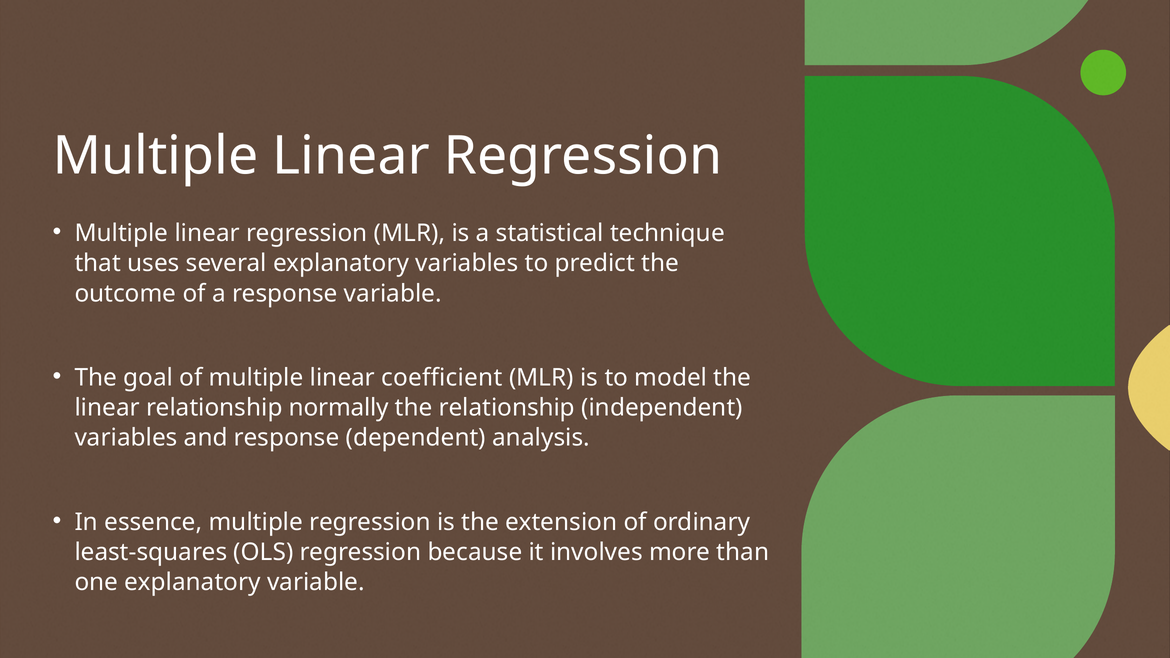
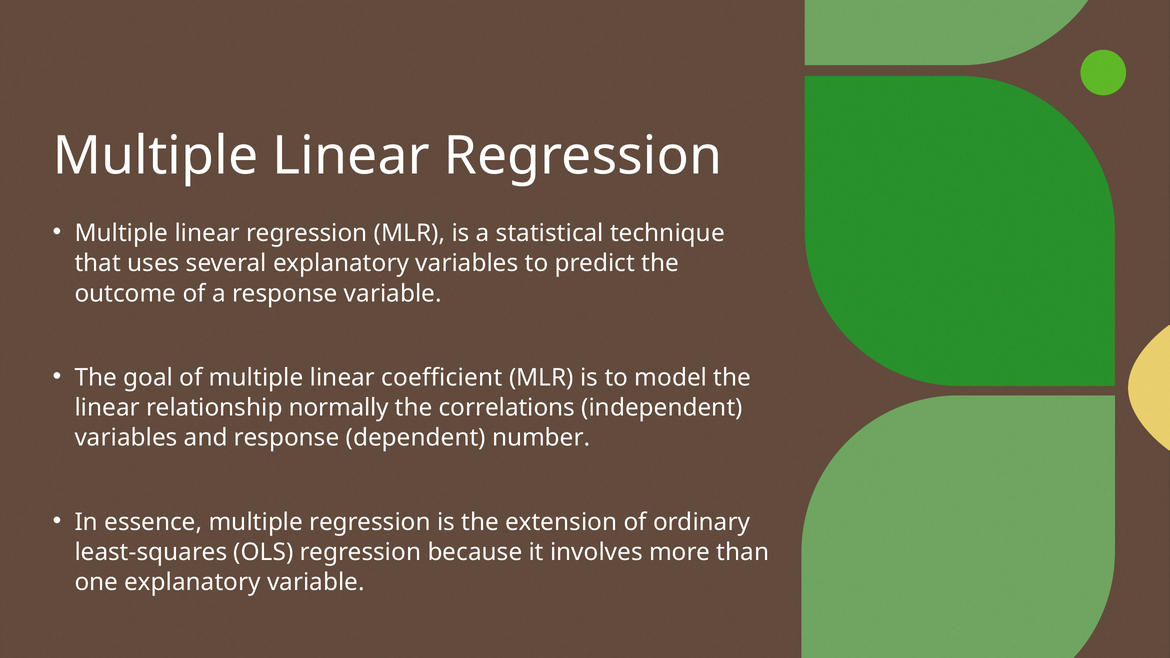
the relationship: relationship -> correlations (507, 408)
analysis: analysis -> number (541, 438)
